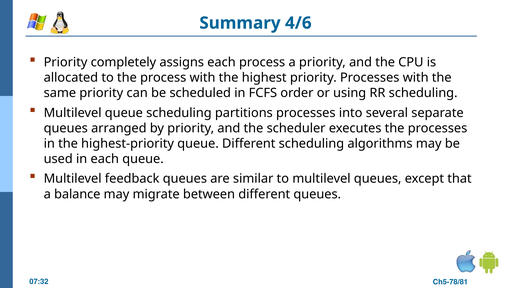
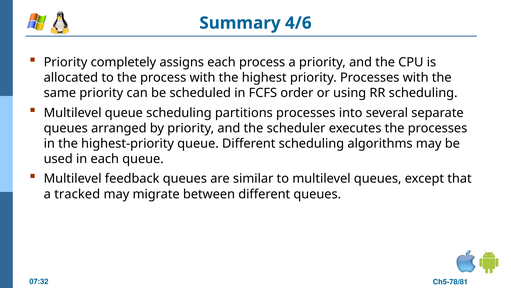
balance: balance -> tracked (77, 194)
